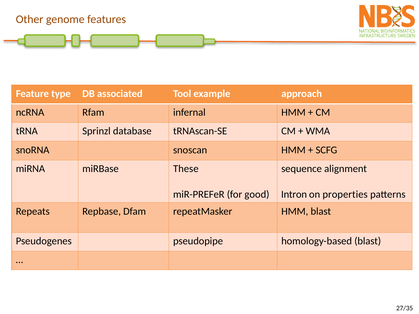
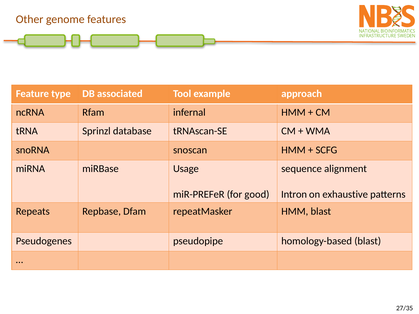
These: These -> Usage (186, 169)
properties: properties -> exhaustive (345, 194)
